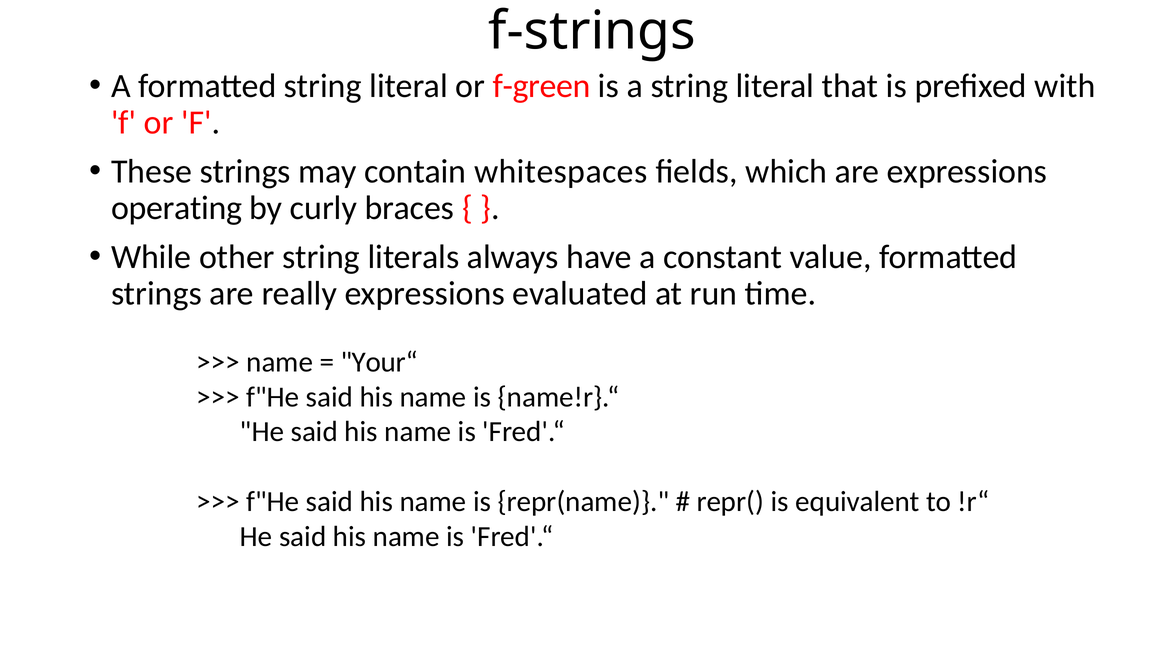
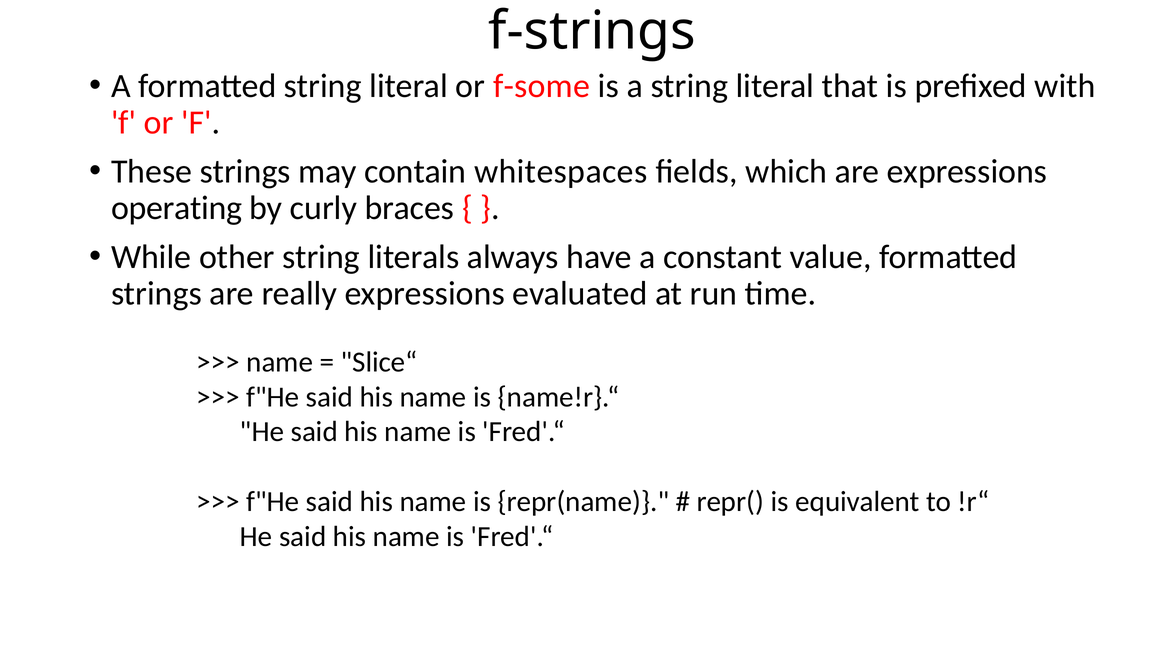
f-green: f-green -> f-some (541, 86)
Your“: Your“ -> Slice“ (379, 362)
